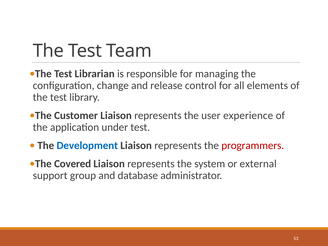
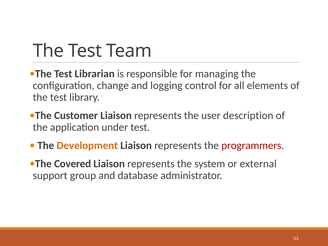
release: release -> logging (166, 85)
experience: experience -> description (248, 115)
Development colour: blue -> orange (87, 145)
